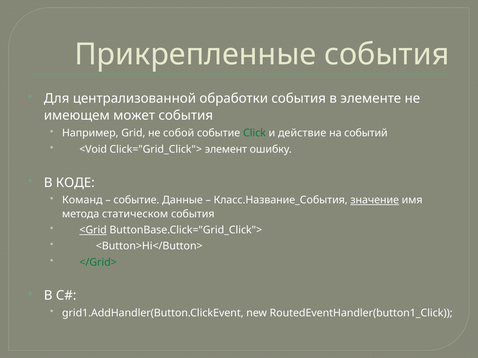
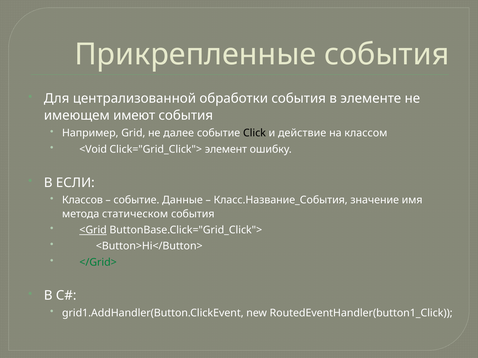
может: может -> имеют (134, 116)
собой: собой -> далее (179, 133)
Click colour: green -> black (254, 133)
событий: событий -> классом (366, 133)
КОДЕ: КОДЕ -> ЕСЛИ (75, 183)
Команд: Команд -> Классов (82, 200)
значение underline: present -> none (375, 200)
